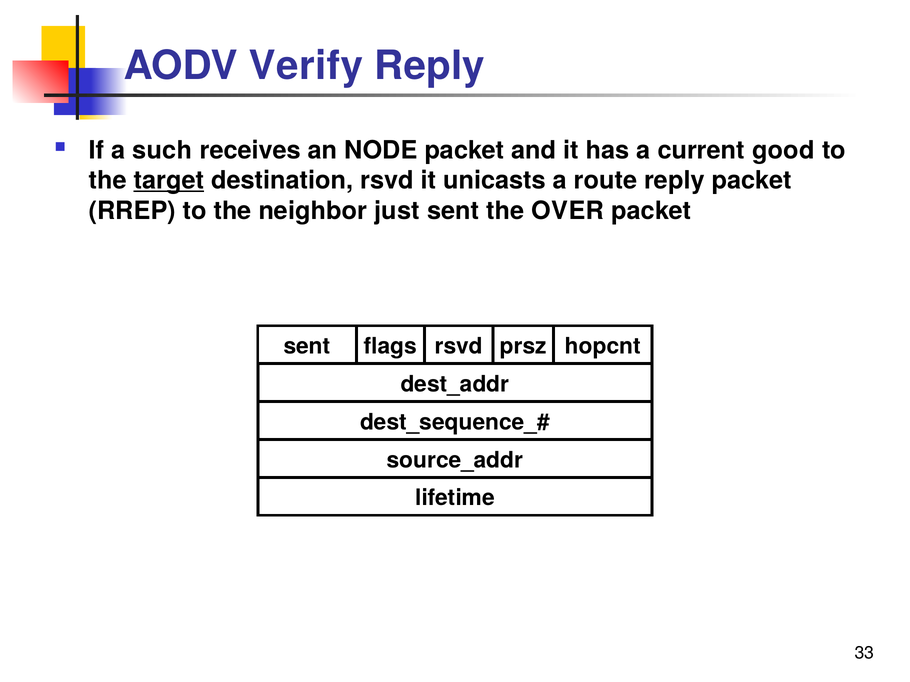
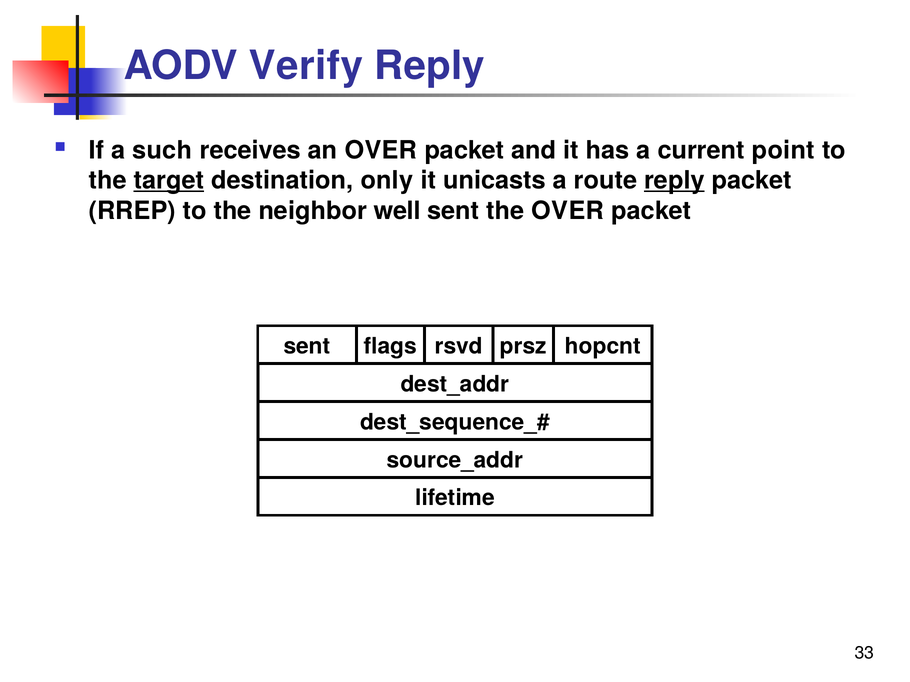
an NODE: NODE -> OVER (381, 150)
good: good -> point (783, 150)
destination rsvd: rsvd -> only (387, 181)
reply underline: none -> present (674, 181)
just: just -> well (397, 211)
